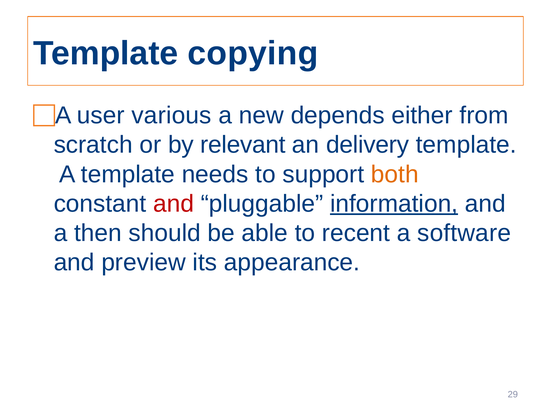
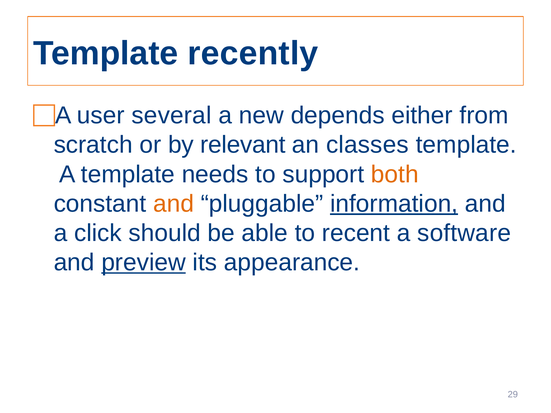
copying: copying -> recently (253, 53)
various: various -> several (171, 116)
delivery: delivery -> classes (367, 145)
and colour: red -> orange (174, 204)
then: then -> click (98, 233)
preview underline: none -> present (144, 263)
